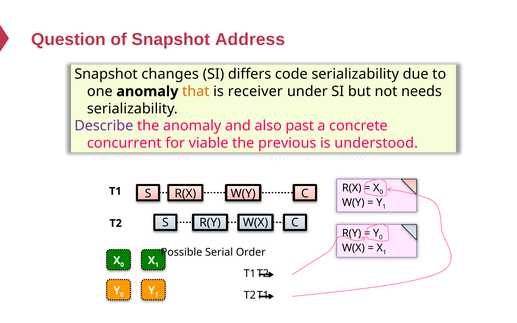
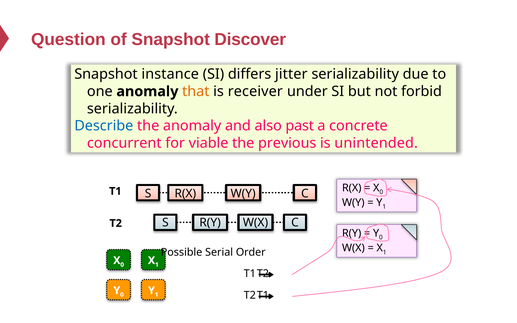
Address: Address -> Discover (250, 40)
changes: changes -> instance (170, 74)
code: code -> jitter (291, 74)
needs: needs -> forbid (421, 91)
Describe colour: purple -> blue (104, 126)
understood: understood -> unintended (376, 143)
